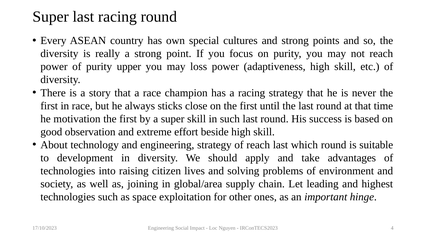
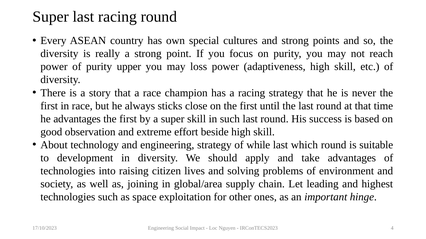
he motivation: motivation -> advantages (77, 119)
of reach: reach -> while (258, 145)
